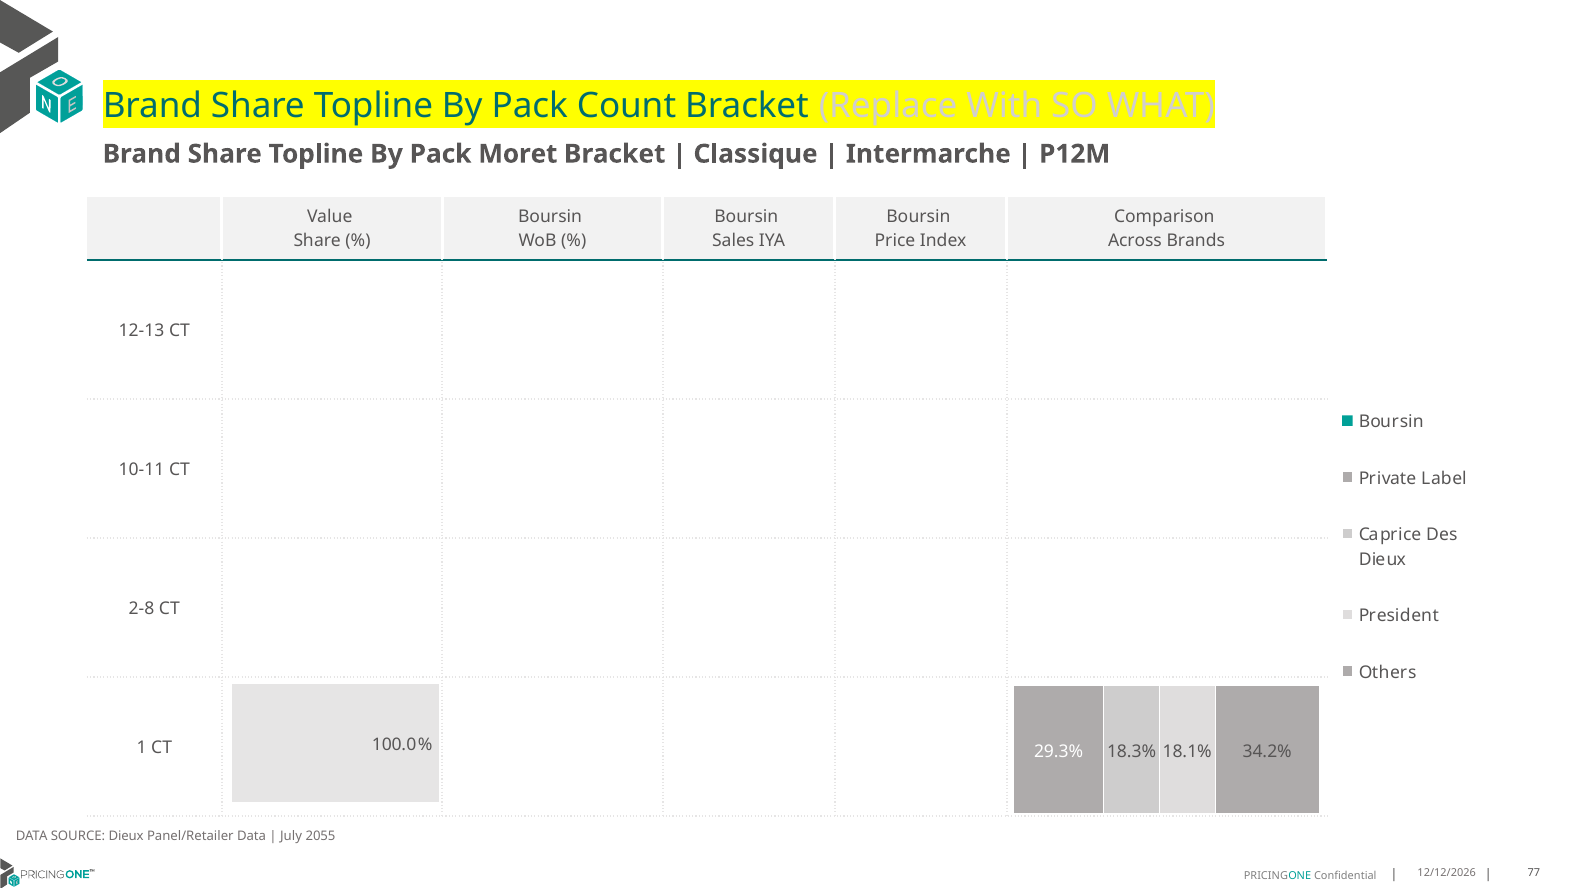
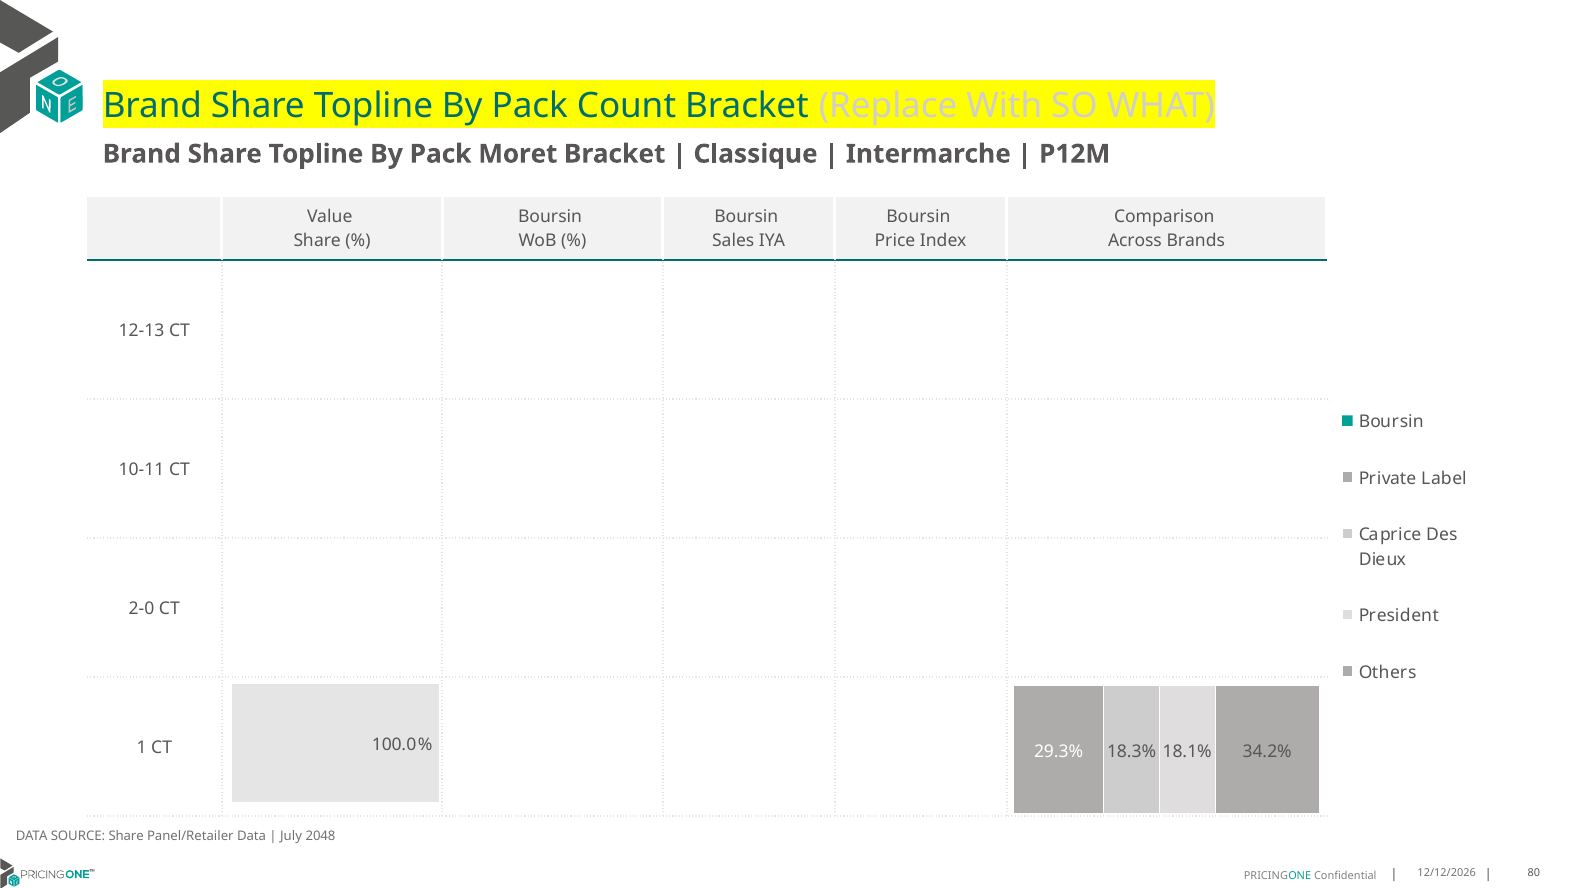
2-8: 2-8 -> 2-0 (142, 609)
SOURCE Dieux: Dieux -> Share (126, 837)
2055: 2055 -> 2048 (321, 837)
77: 77 -> 80 (1534, 873)
